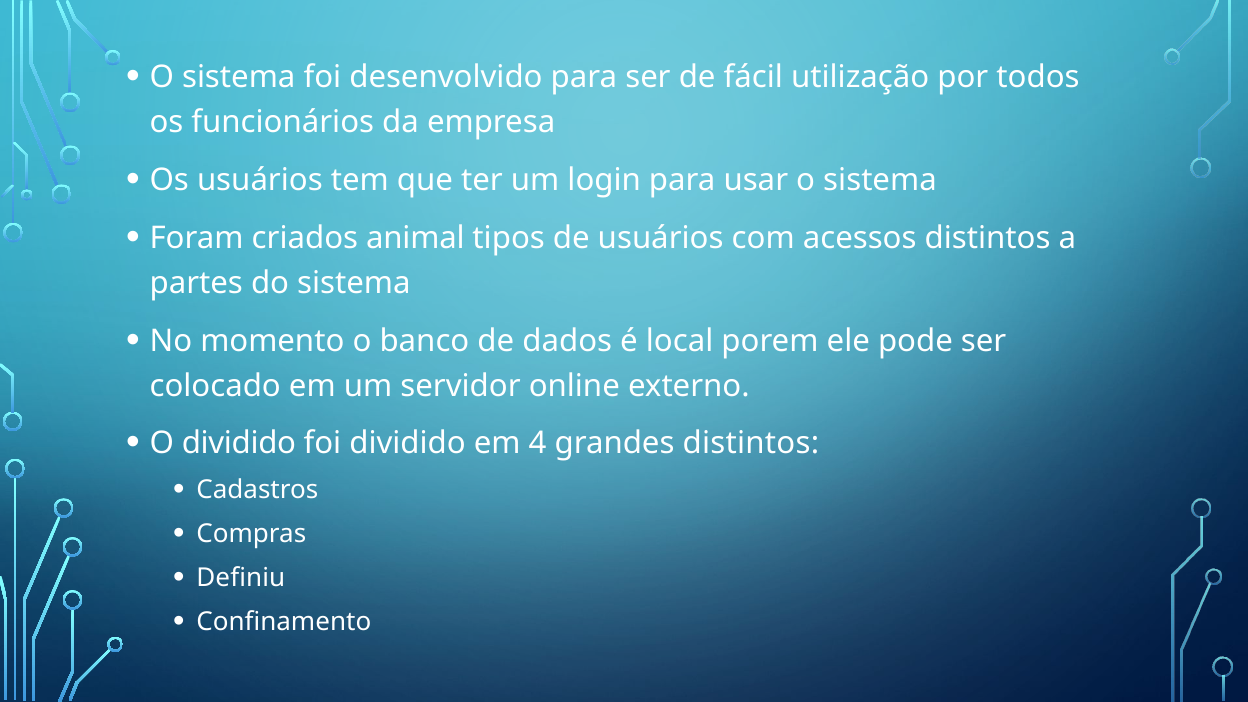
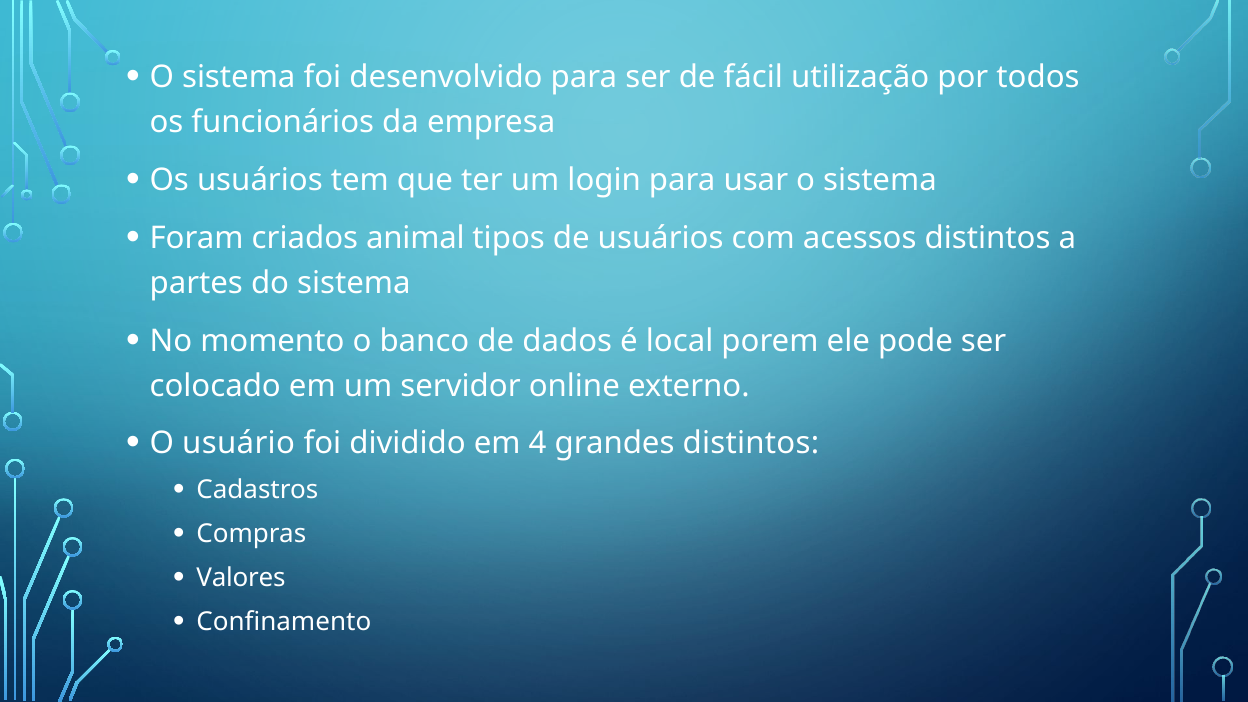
O dividido: dividido -> usuário (239, 444)
Definiu: Definiu -> Valores (241, 578)
